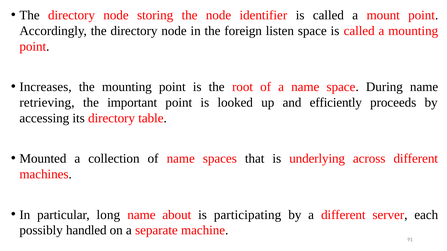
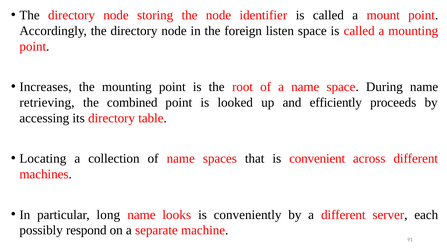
important: important -> combined (132, 103)
Mounted: Mounted -> Locating (43, 159)
underlying: underlying -> convenient (317, 159)
about: about -> looks (177, 215)
participating: participating -> conveniently (248, 215)
handled: handled -> respond (86, 231)
